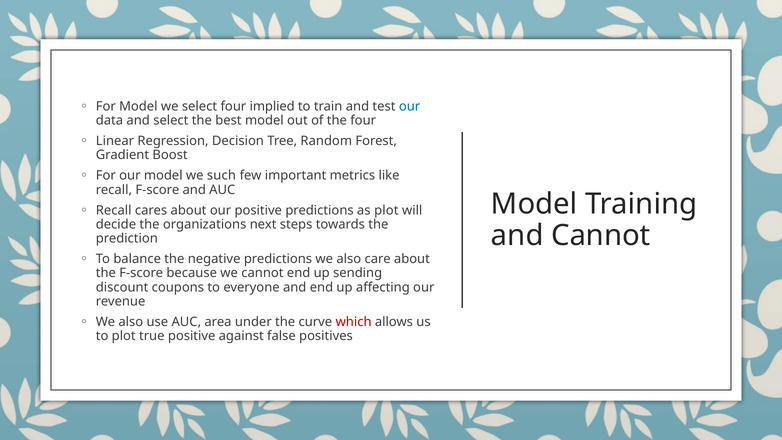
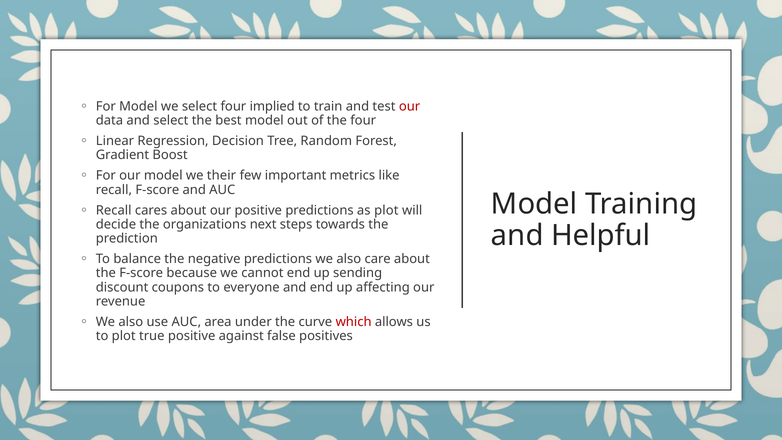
our colour: blue -> red (410, 106)
such: such -> their (221, 176)
and Cannot: Cannot -> Helpful (601, 236)
